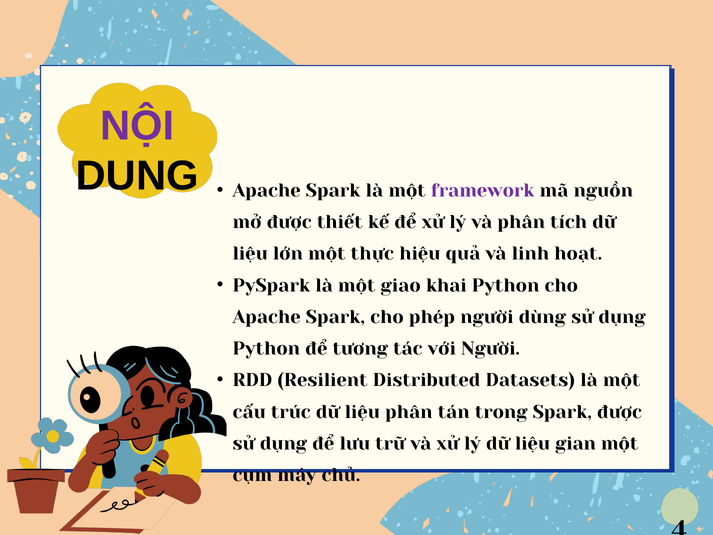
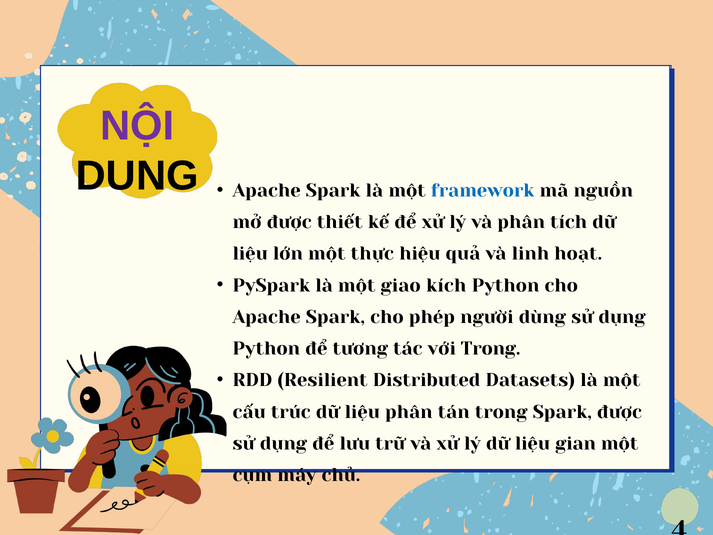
framework colour: purple -> blue (483, 190)
khai: khai -> kích (446, 285)
với Người: Người -> Trong (491, 349)
